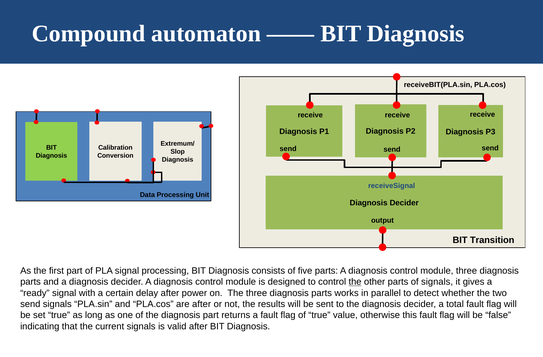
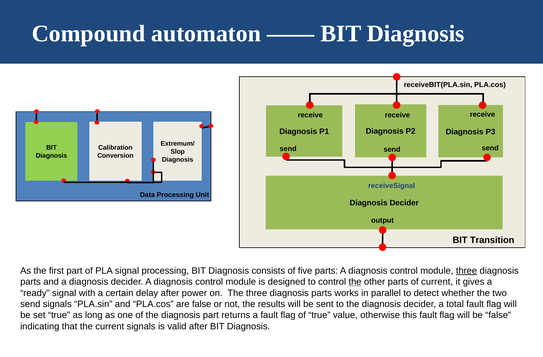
three underline: none -> present (466, 270)
of signals: signals -> current (437, 282)
are after: after -> false (202, 304)
